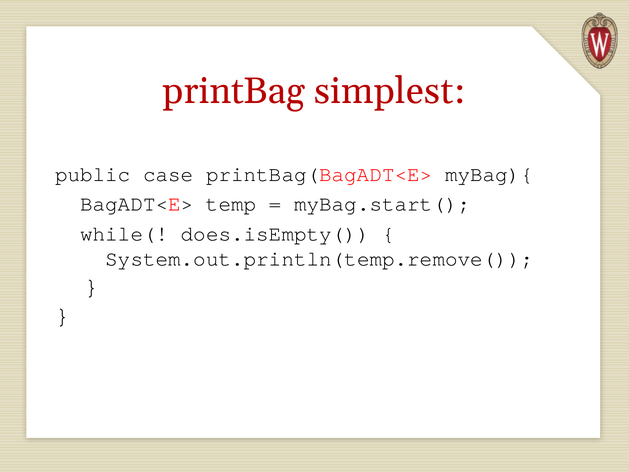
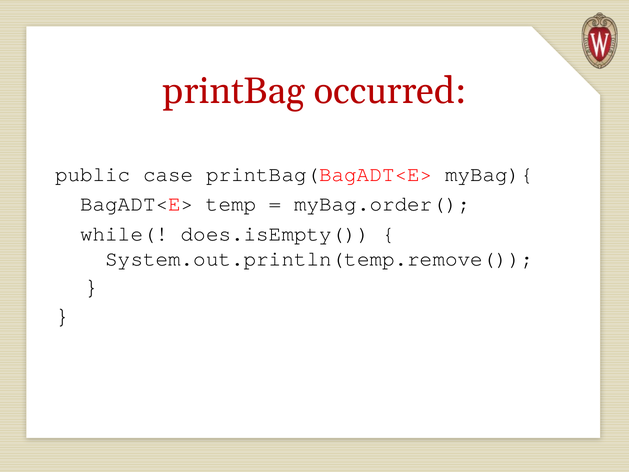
simplest: simplest -> occurred (390, 91)
myBag.start(: myBag.start( -> myBag.order( (382, 204)
